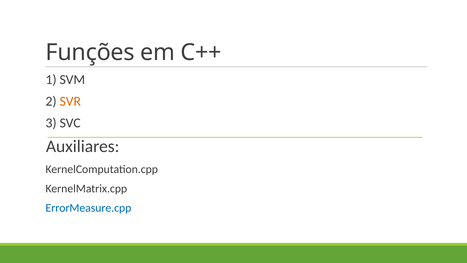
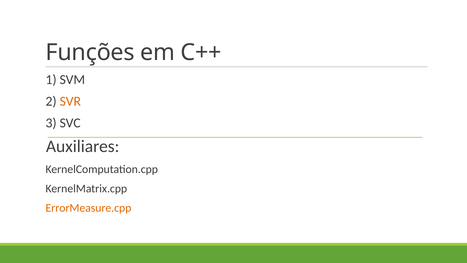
ErrorMeasure.cpp colour: blue -> orange (88, 208)
